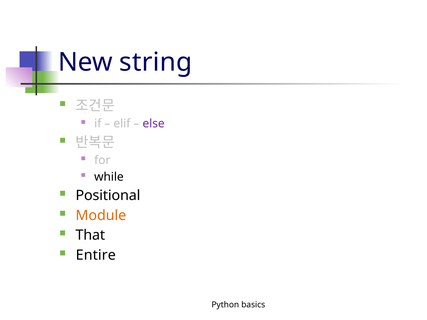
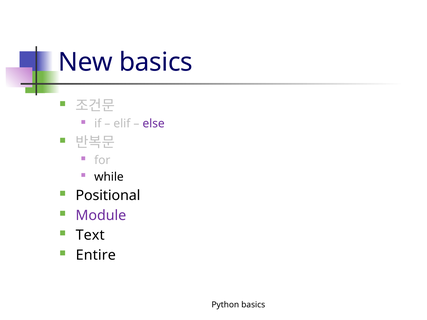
New string: string -> basics (156, 62)
Module colour: orange -> purple (101, 215)
That: That -> Text (90, 235)
